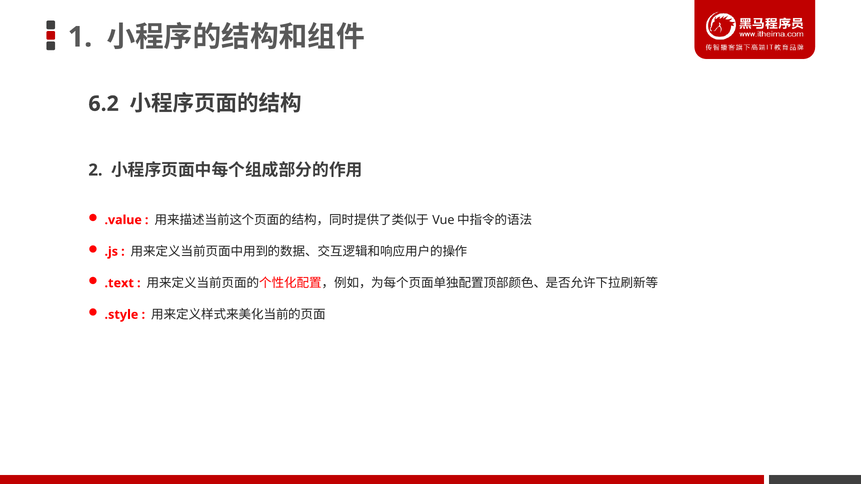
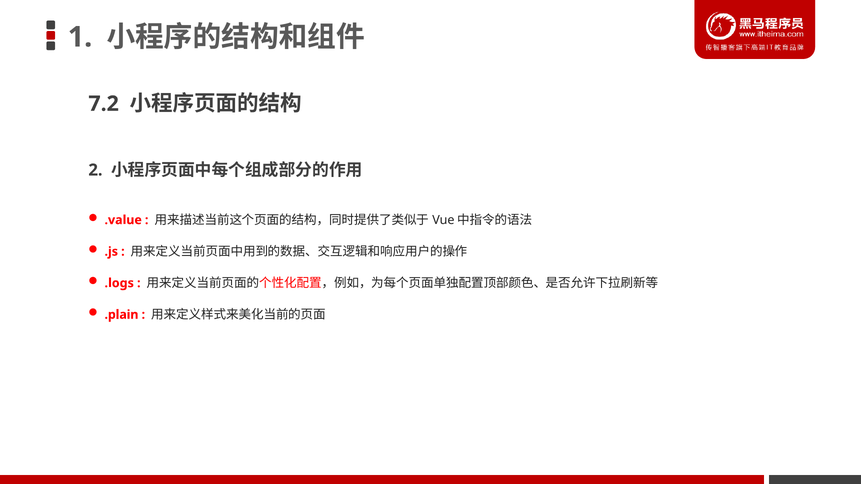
6.2: 6.2 -> 7.2 (104, 104)
.text: .text -> .logs (119, 283)
.style: .style -> .plain (121, 315)
